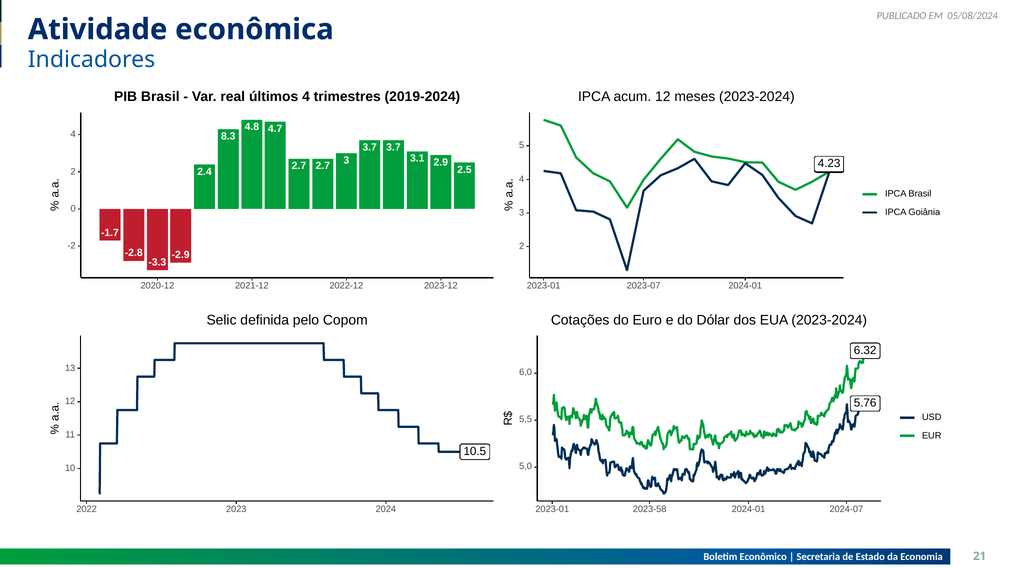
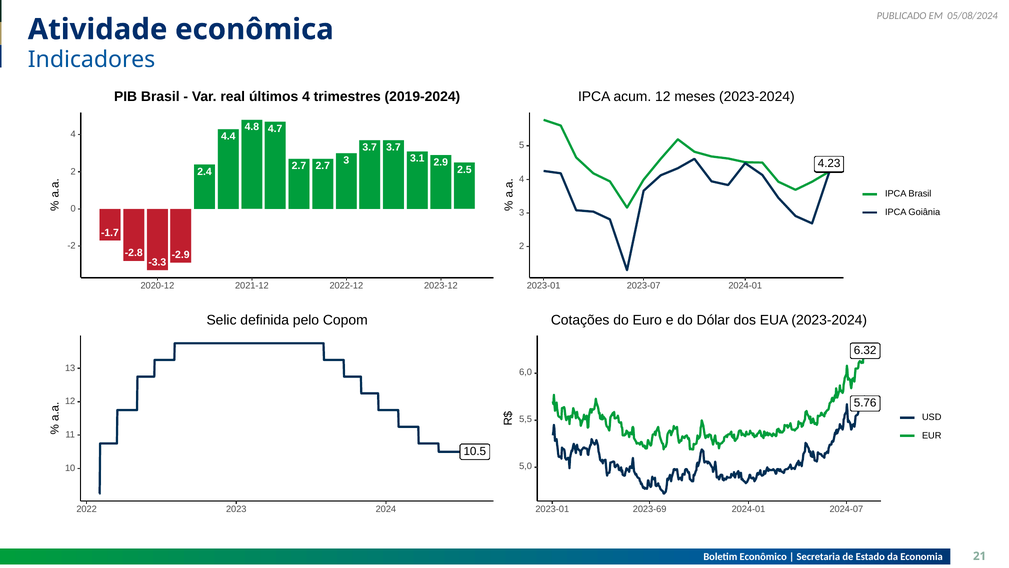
8.3: 8.3 -> 4.4 (228, 136)
2023-58: 2023-58 -> 2023-69 (650, 509)
